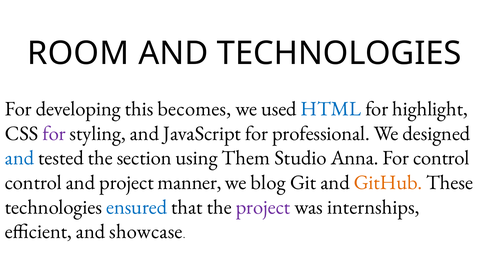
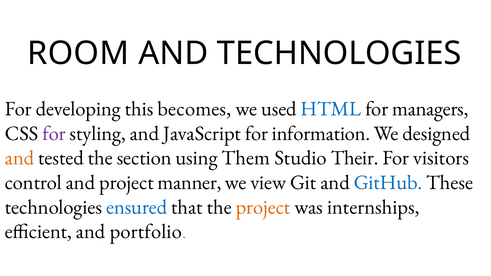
highlight: highlight -> managers (430, 109)
professional: professional -> information (321, 133)
and colour: blue -> orange (20, 158)
Anna: Anna -> Their (355, 158)
For control: control -> visitors (441, 158)
blog: blog -> view (268, 183)
GitHub colour: orange -> blue (388, 183)
project colour: purple -> orange (263, 207)
showcase: showcase -> portfolio (146, 232)
